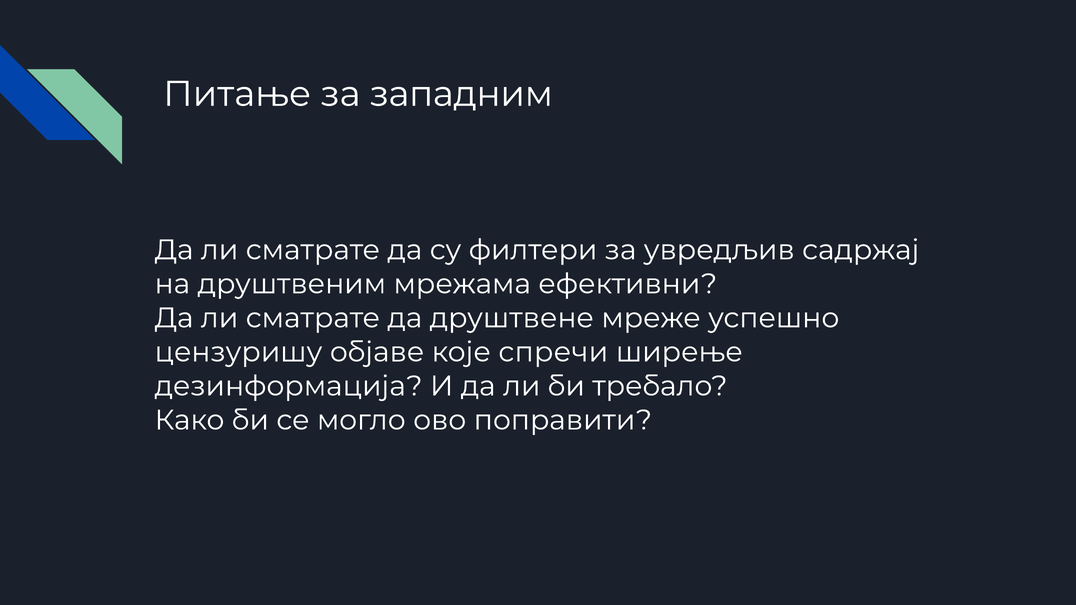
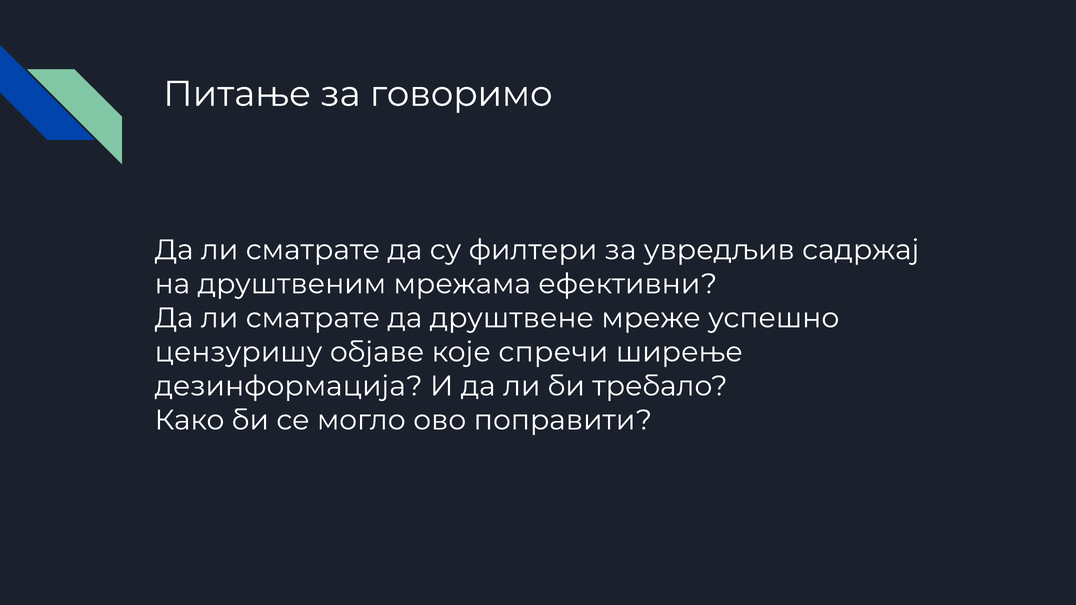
западним: западним -> говоримо (461, 94)
